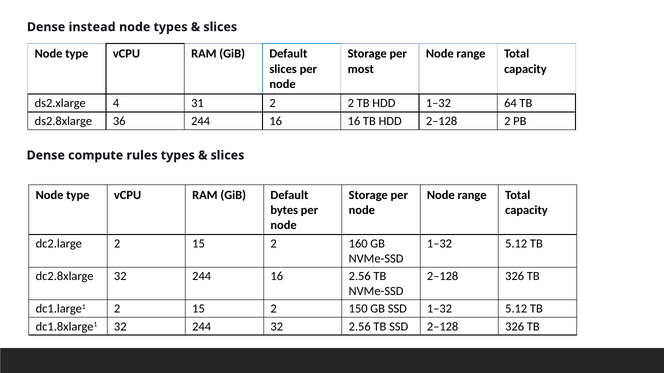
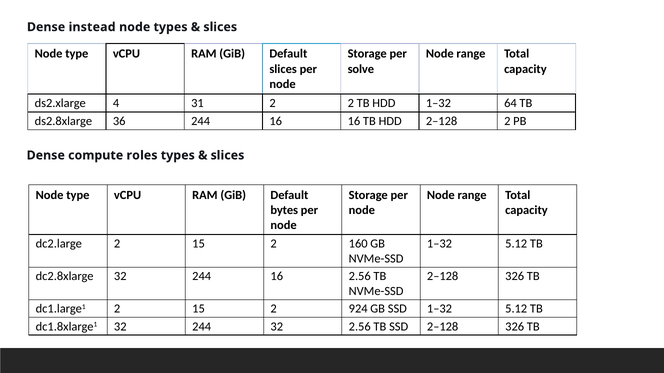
most: most -> solve (361, 69)
rules: rules -> roles (142, 155)
150: 150 -> 924 (358, 309)
